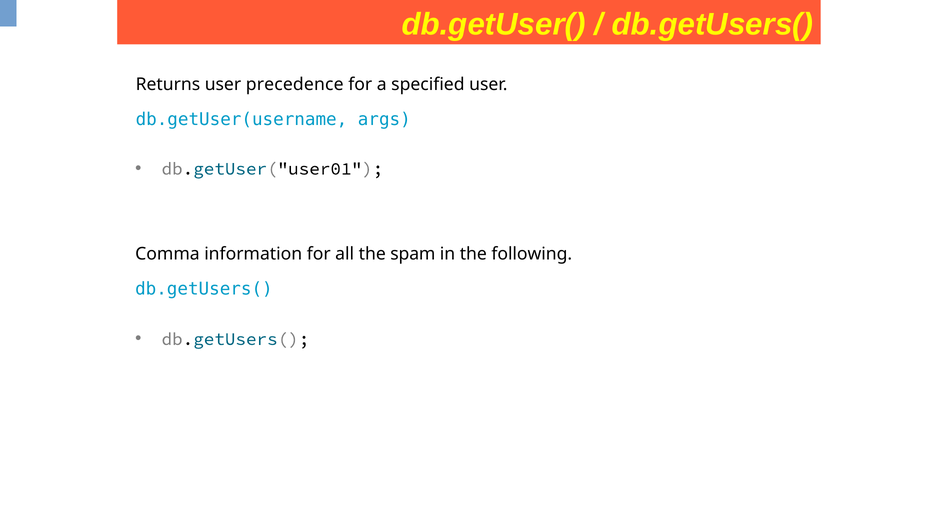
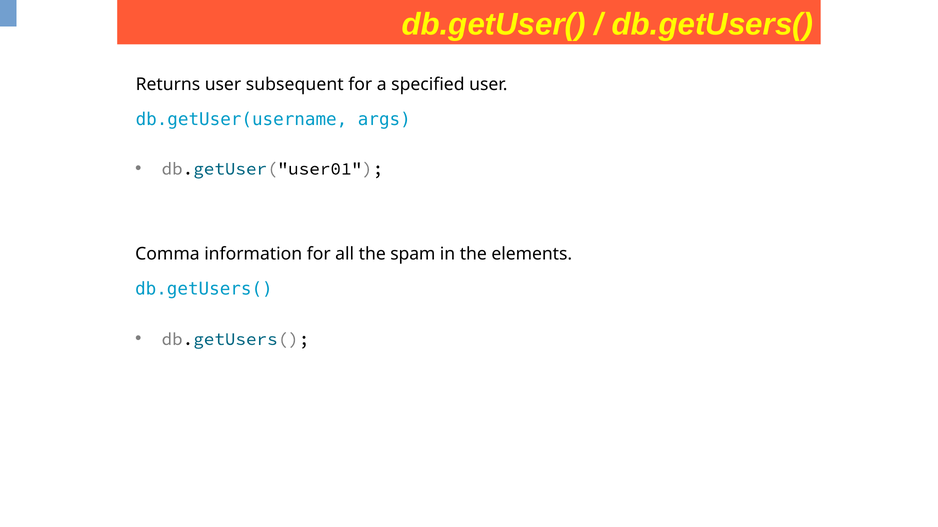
precedence: precedence -> subsequent (295, 85)
following: following -> elements (532, 254)
